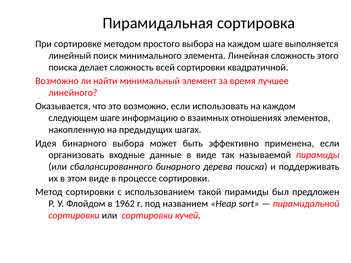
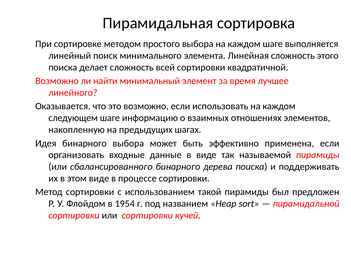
1962: 1962 -> 1954 (125, 204)
